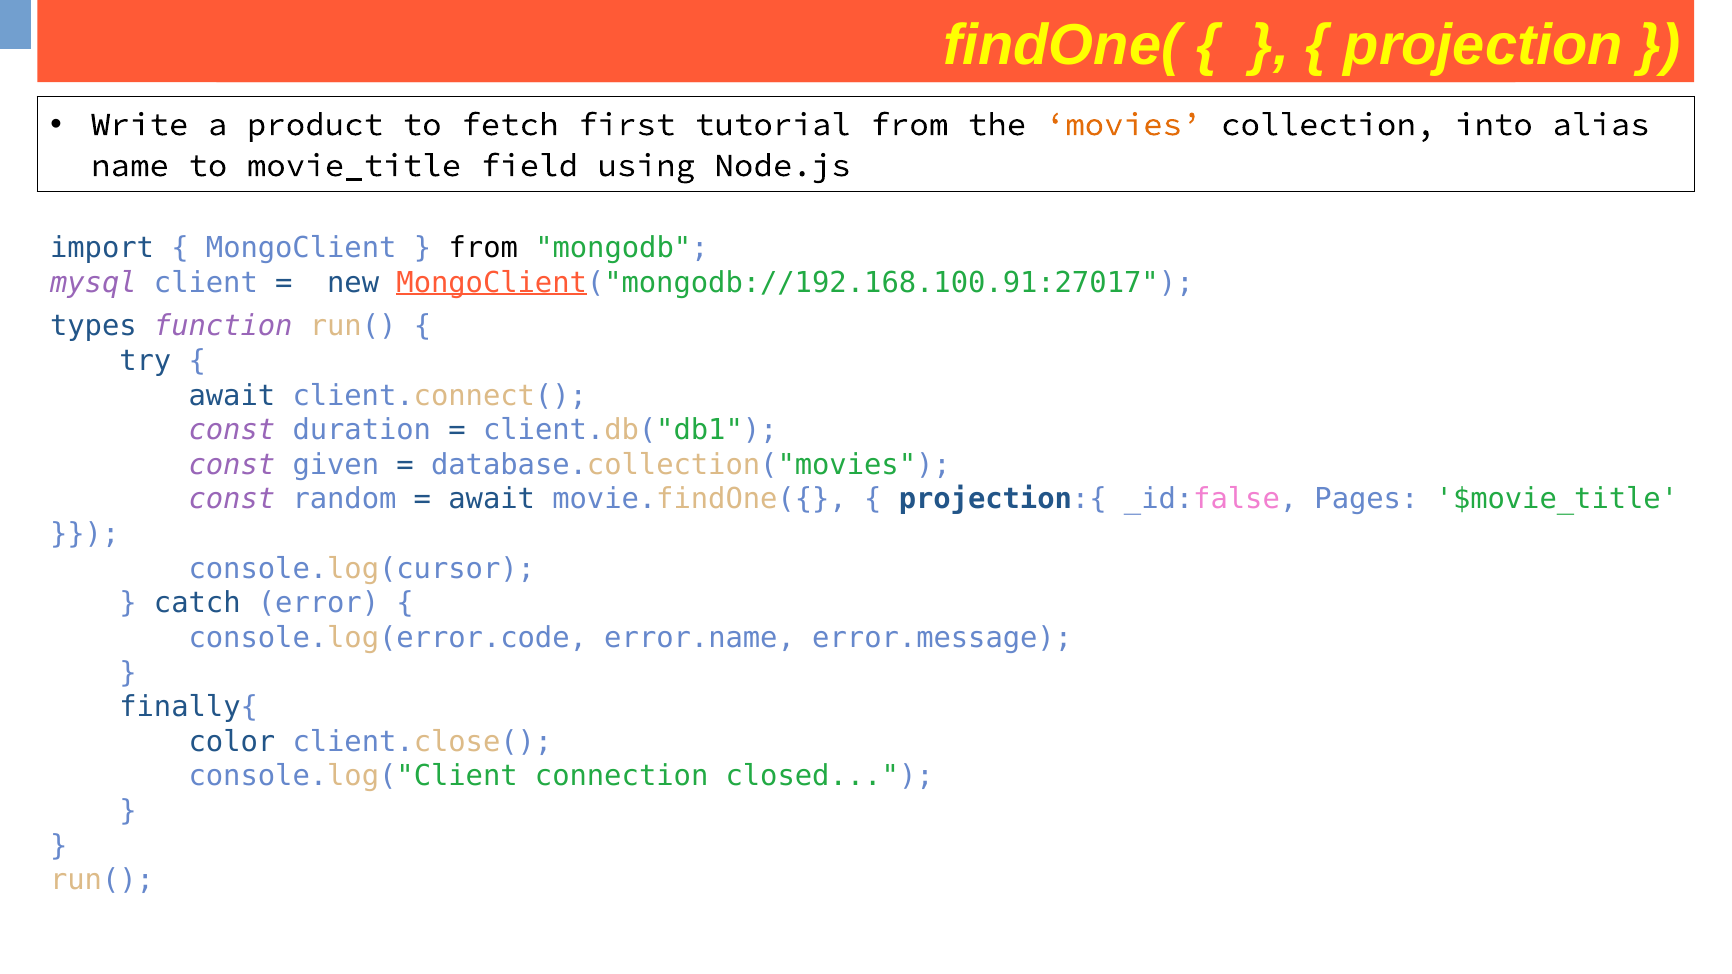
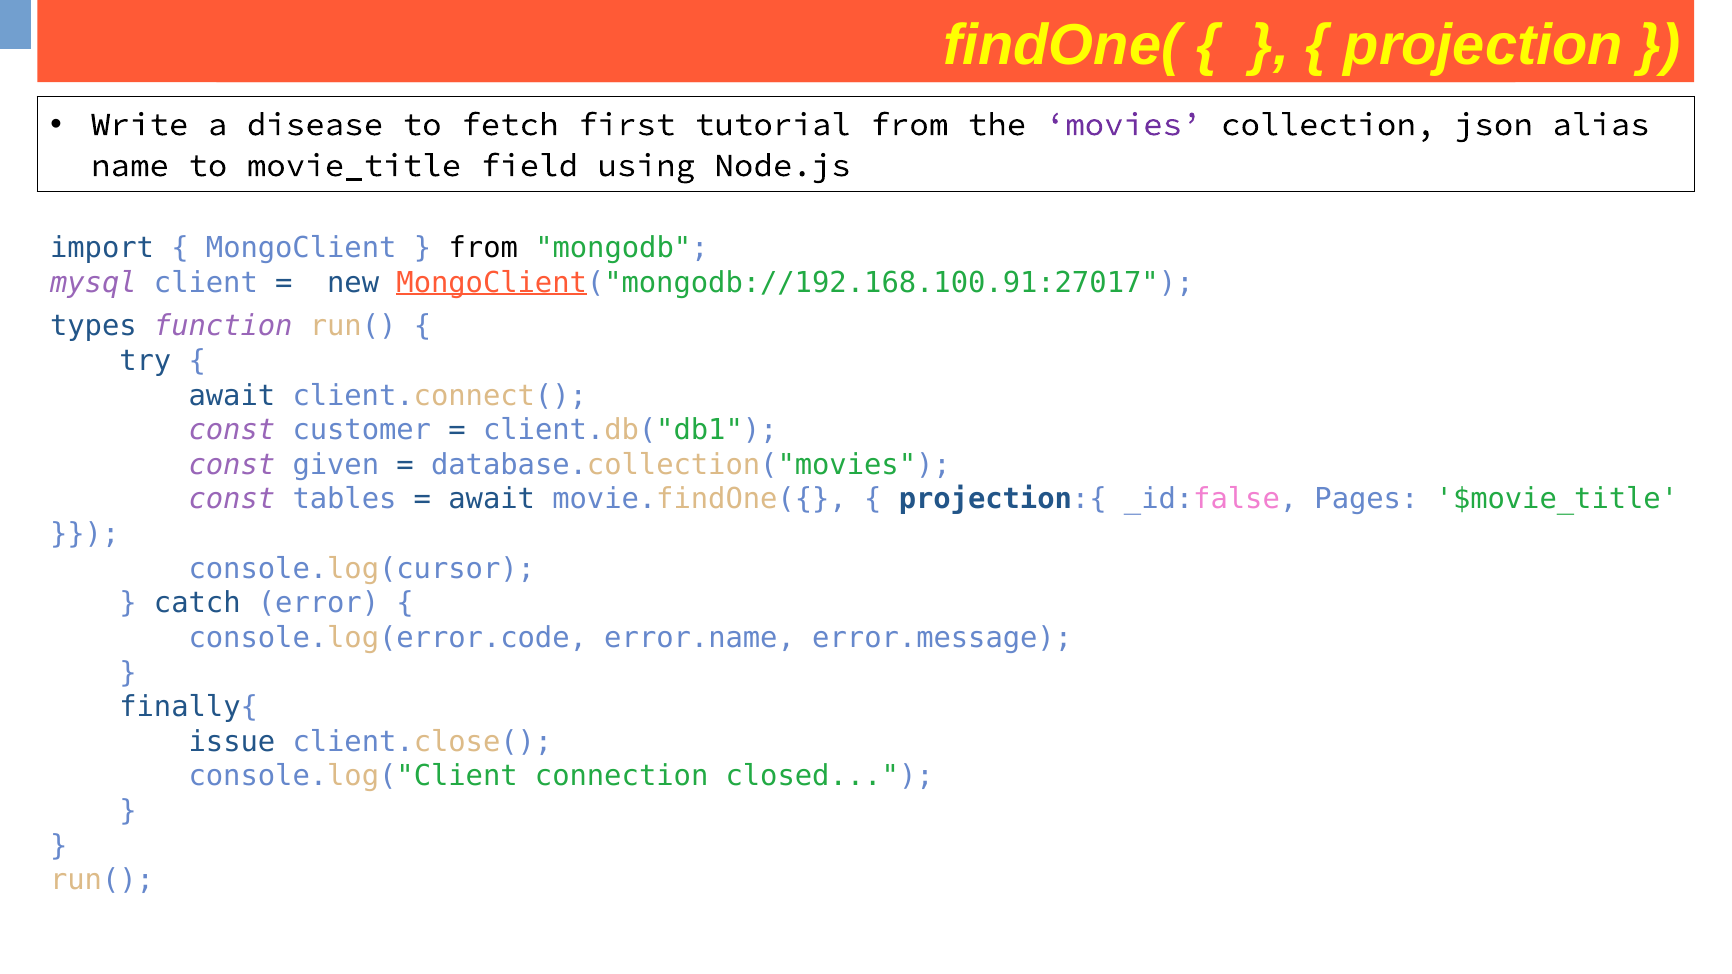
product: product -> disease (315, 125)
movies colour: orange -> purple (1124, 125)
into: into -> json (1494, 125)
duration: duration -> customer (362, 430)
random: random -> tables (345, 500)
color: color -> issue (232, 742)
